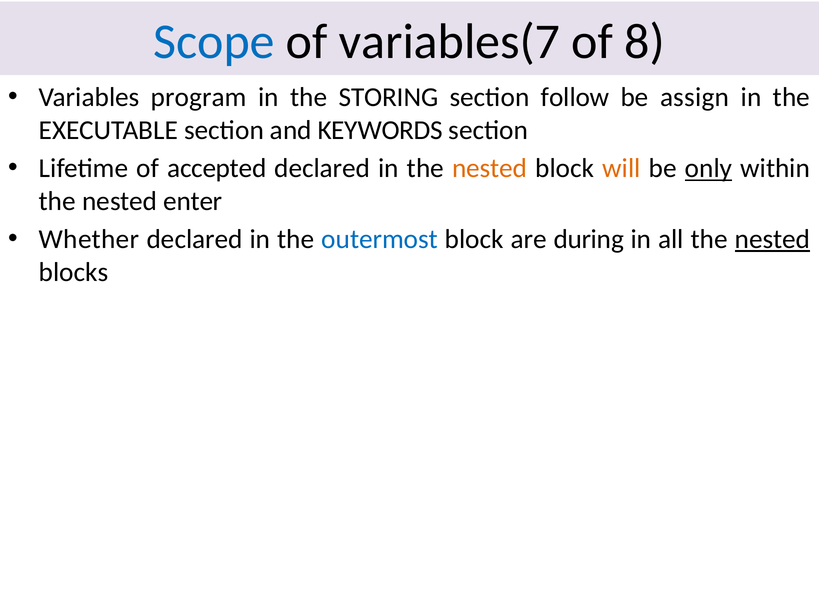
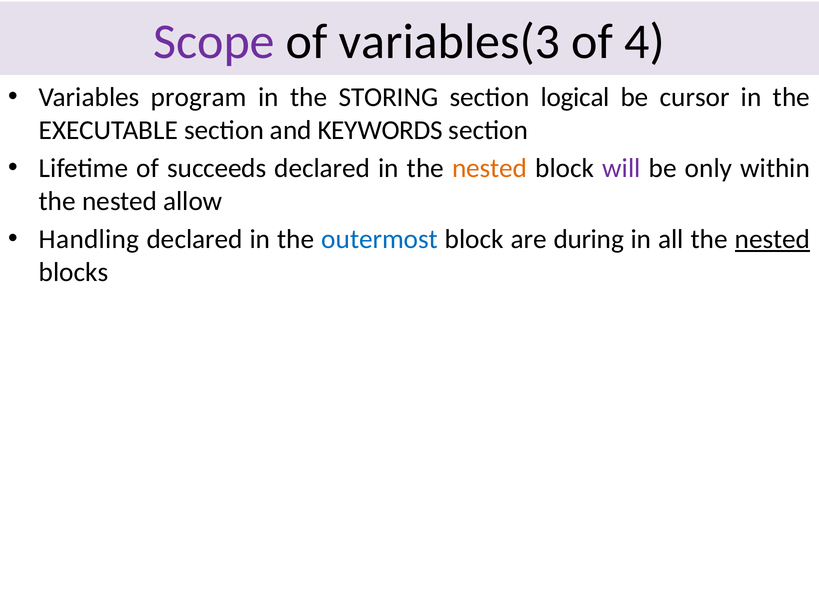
Scope colour: blue -> purple (214, 42)
variables(7: variables(7 -> variables(3 (450, 42)
8: 8 -> 4 (645, 42)
follow: follow -> logical (575, 97)
assign: assign -> cursor (695, 97)
accepted: accepted -> succeeds (217, 168)
will colour: orange -> purple (621, 168)
only underline: present -> none (708, 168)
enter: enter -> allow (193, 201)
Whether: Whether -> Handling (89, 239)
